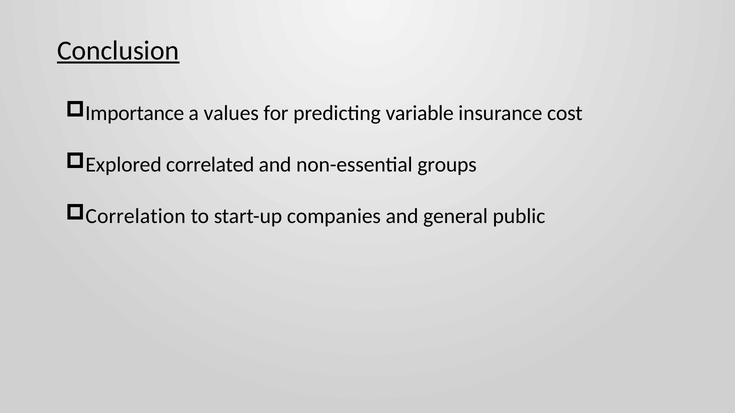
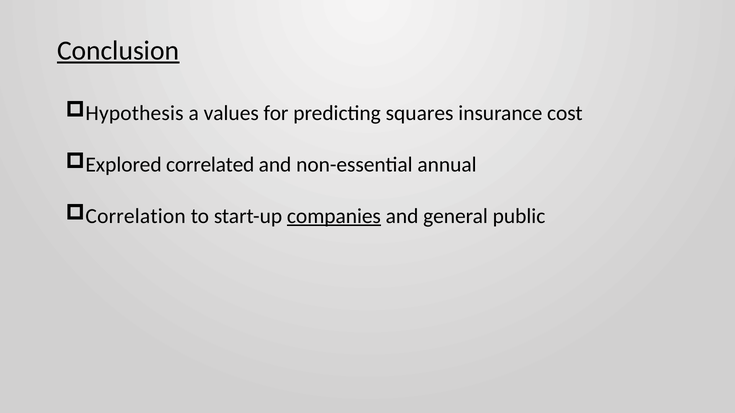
Importance: Importance -> Hypothesis (134, 113)
variable: variable -> squares (420, 113)
groups: groups -> annual (447, 165)
companies underline: none -> present (334, 216)
